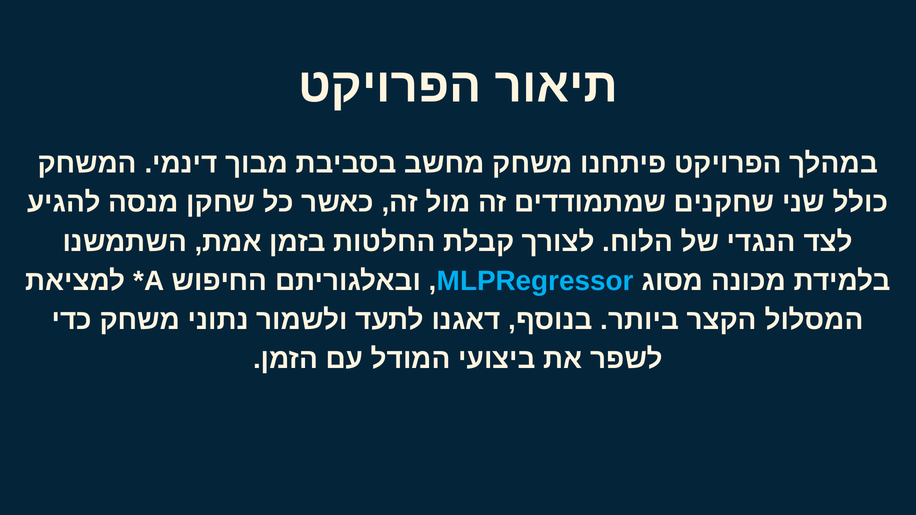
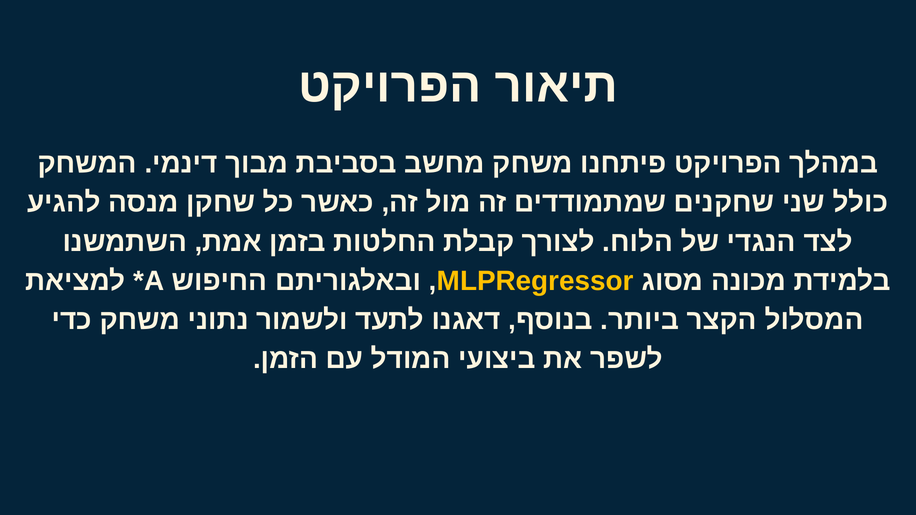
MLPRegressor colour: light blue -> yellow (535, 281)
